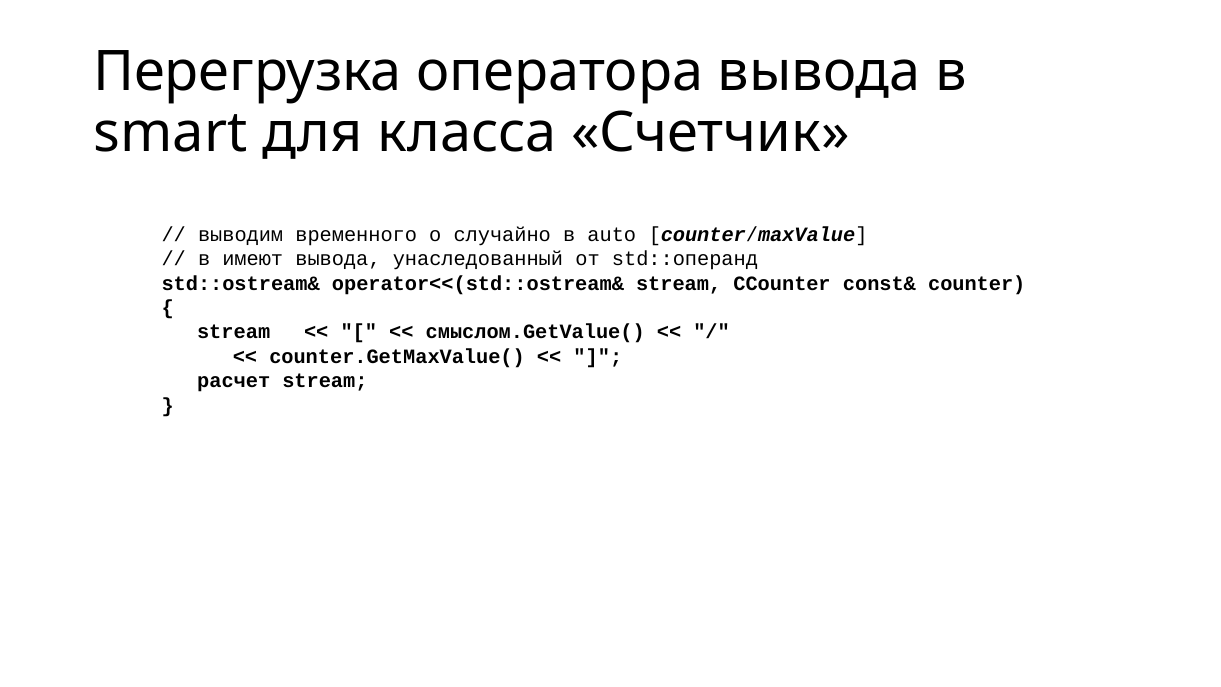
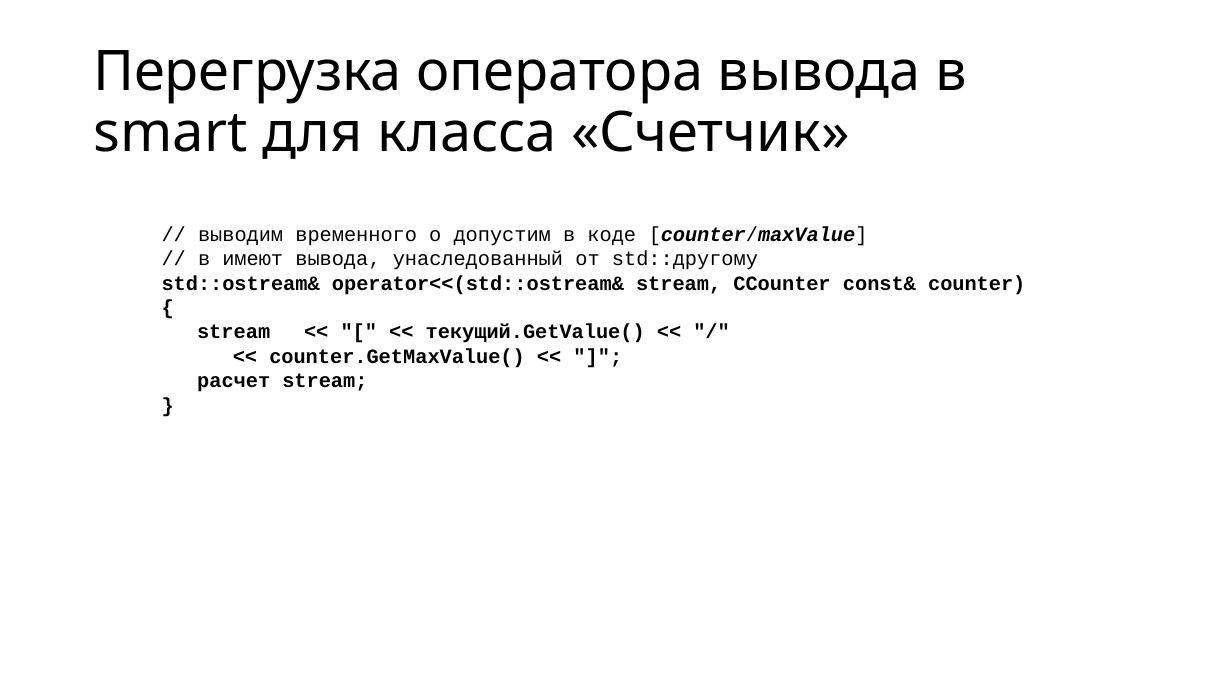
случайно: случайно -> допустим (502, 235)
auto: auto -> коде (612, 235)
std::операнд: std::операнд -> std::другому (685, 259)
смыслом.GetValue(: смыслом.GetValue( -> текущий.GetValue( (535, 332)
